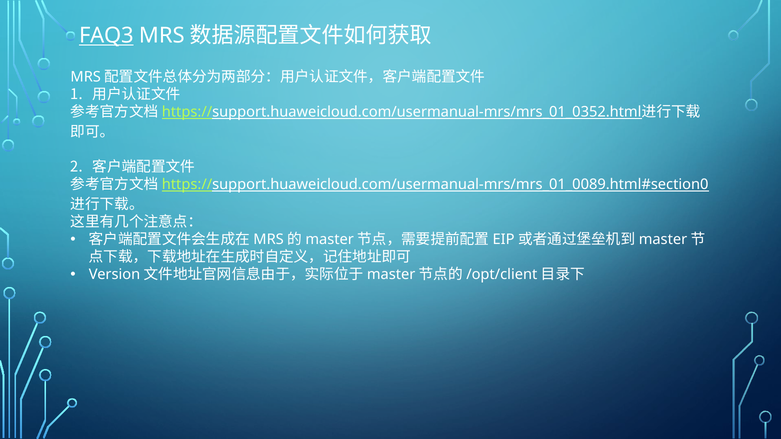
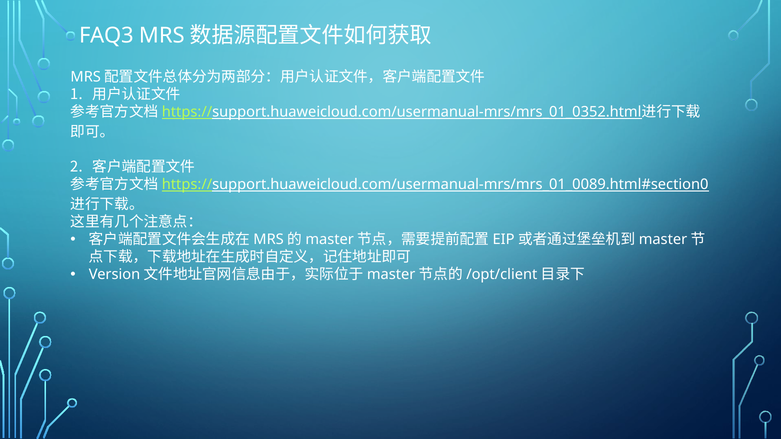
FAQ3 underline: present -> none (106, 36)
